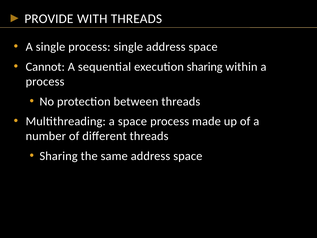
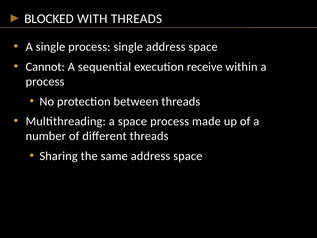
PROVIDE: PROVIDE -> BLOCKED (49, 19)
execution sharing: sharing -> receive (205, 67)
